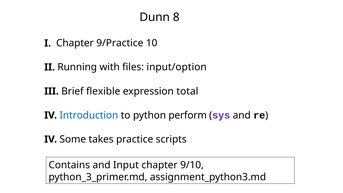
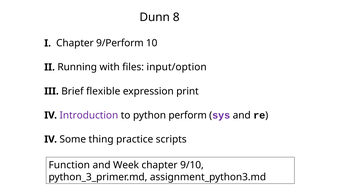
9/Practice: 9/Practice -> 9/Perform (120, 43)
total: total -> print (187, 91)
Introduction colour: blue -> purple (89, 115)
takes: takes -> thing (101, 139)
Contains: Contains -> Function (69, 165)
Input: Input -> Week (126, 165)
